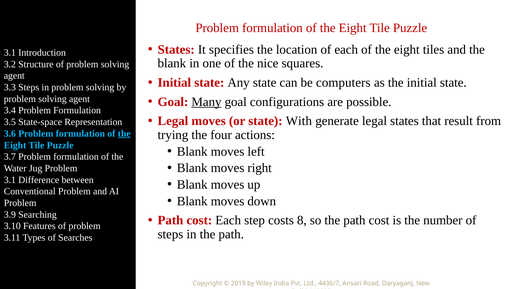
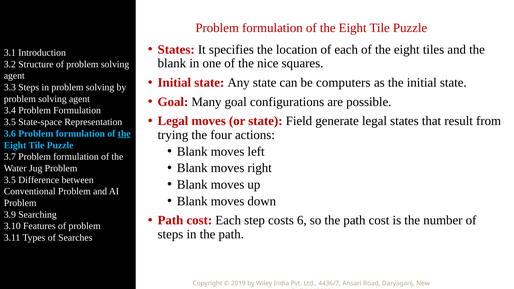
Many underline: present -> none (206, 102)
With: With -> Field (299, 121)
3.1: 3.1 -> 3.5 (10, 180)
8: 8 -> 6 (302, 220)
